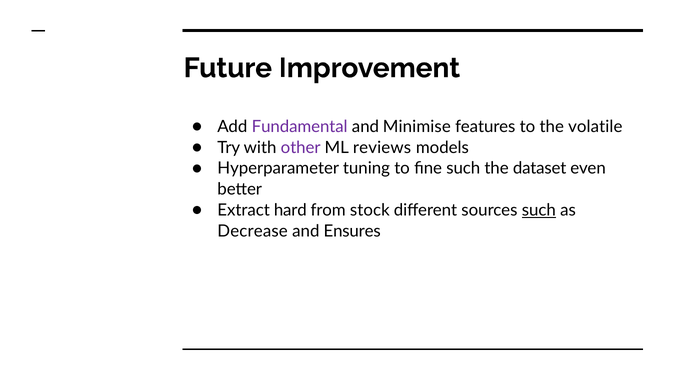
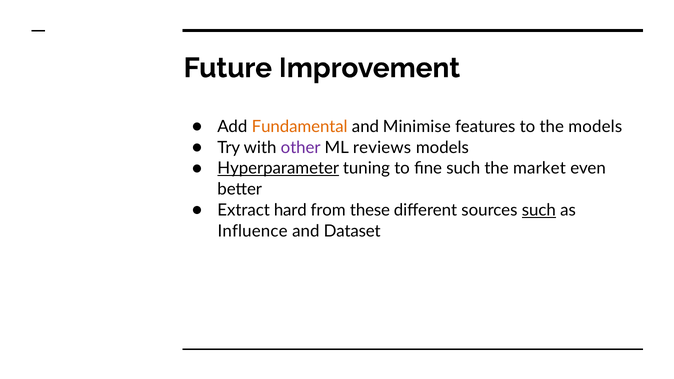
Fundamental colour: purple -> orange (300, 127)
the volatile: volatile -> models (595, 127)
Hyperparameter underline: none -> present (278, 168)
dataset: dataset -> market (539, 168)
stock: stock -> these (370, 210)
Decrease: Decrease -> Influence (253, 231)
Ensures: Ensures -> Dataset (352, 231)
